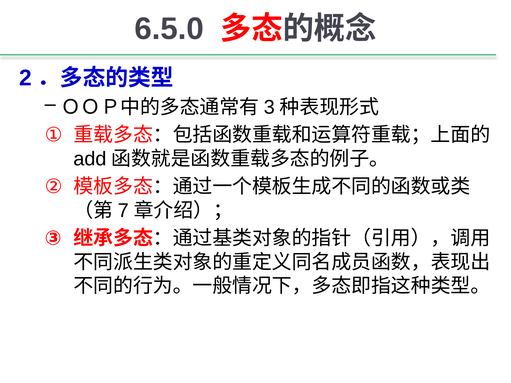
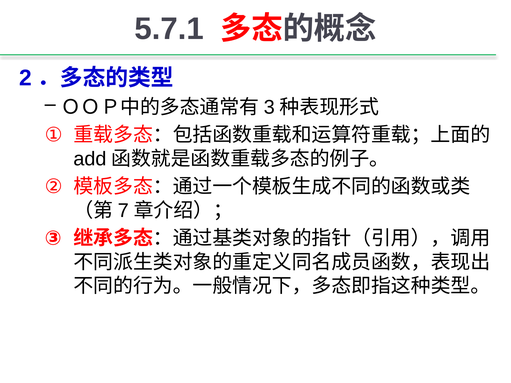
6.5.0: 6.5.0 -> 5.7.1 (169, 29)
